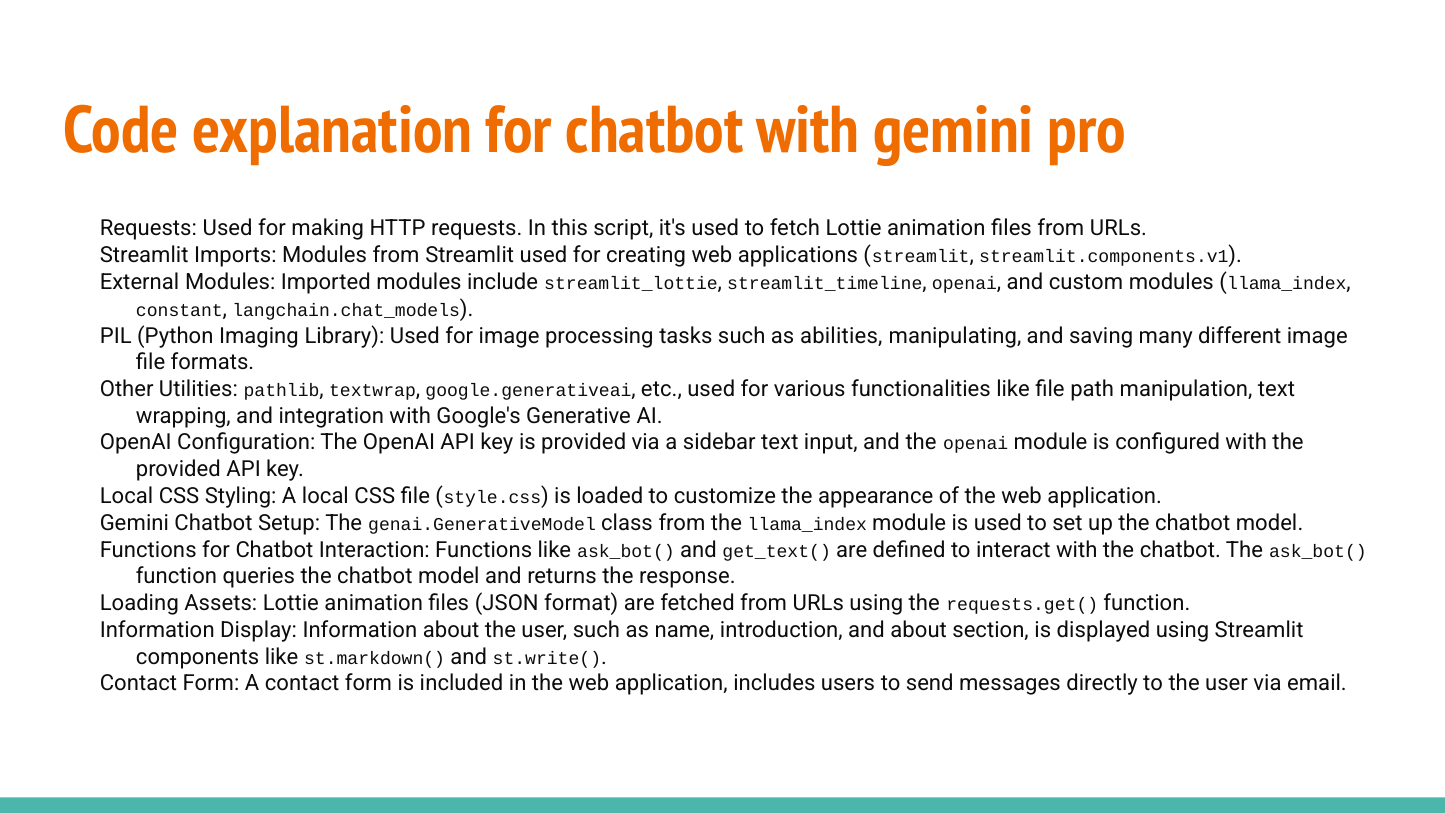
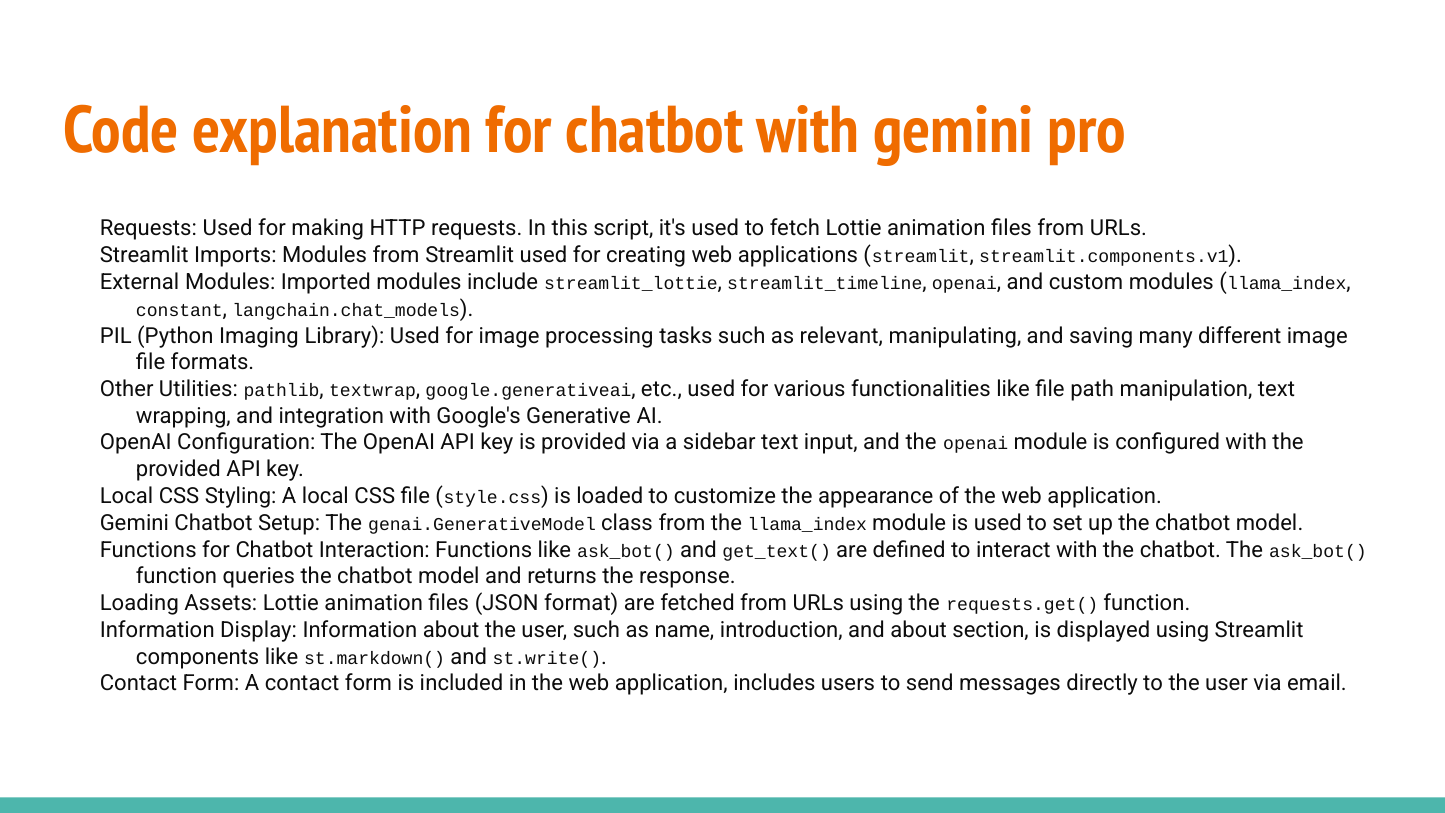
abilities: abilities -> relevant (841, 336)
